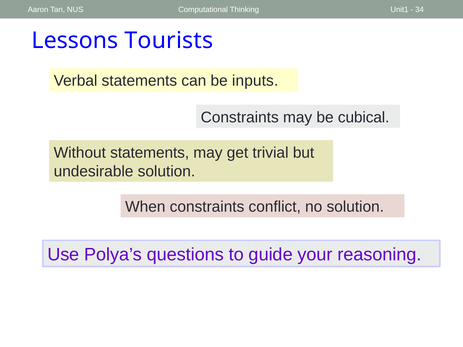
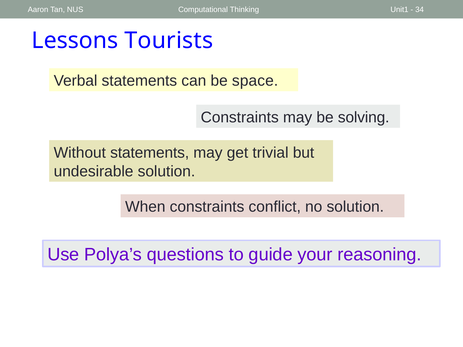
inputs: inputs -> space (255, 81)
cubical: cubical -> solving (364, 117)
